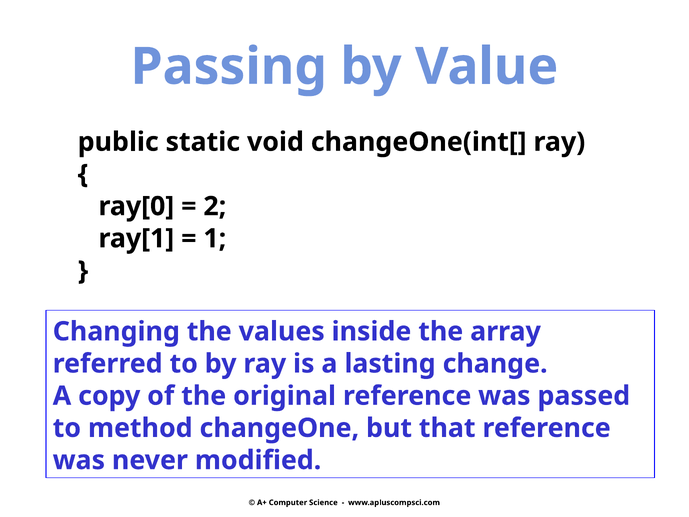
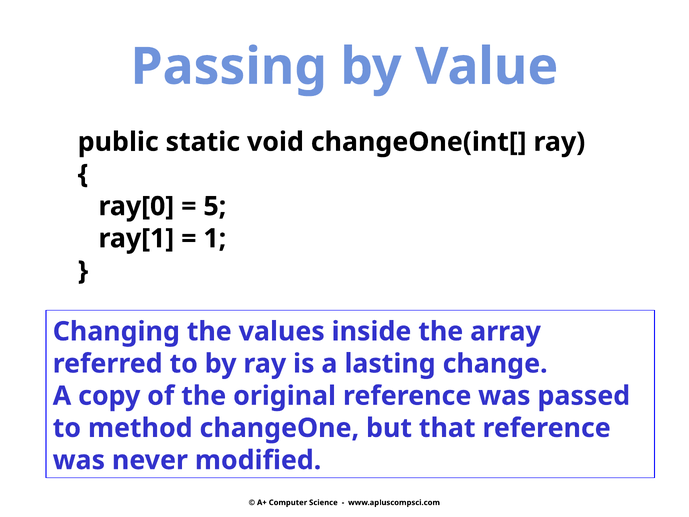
2: 2 -> 5 (215, 206)
